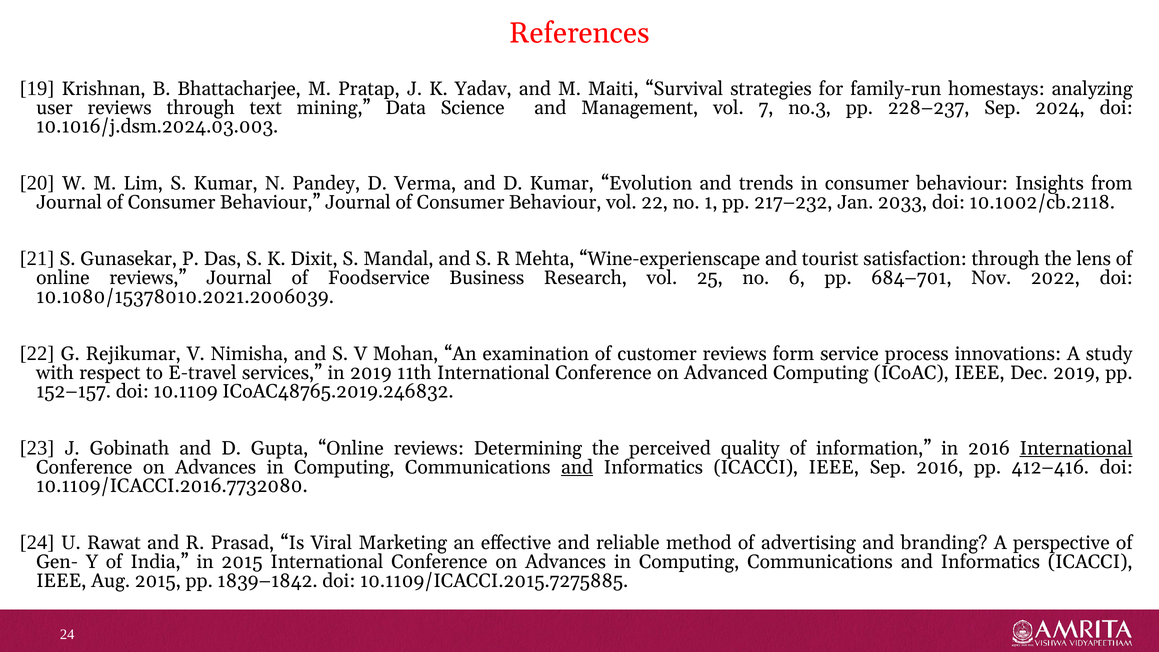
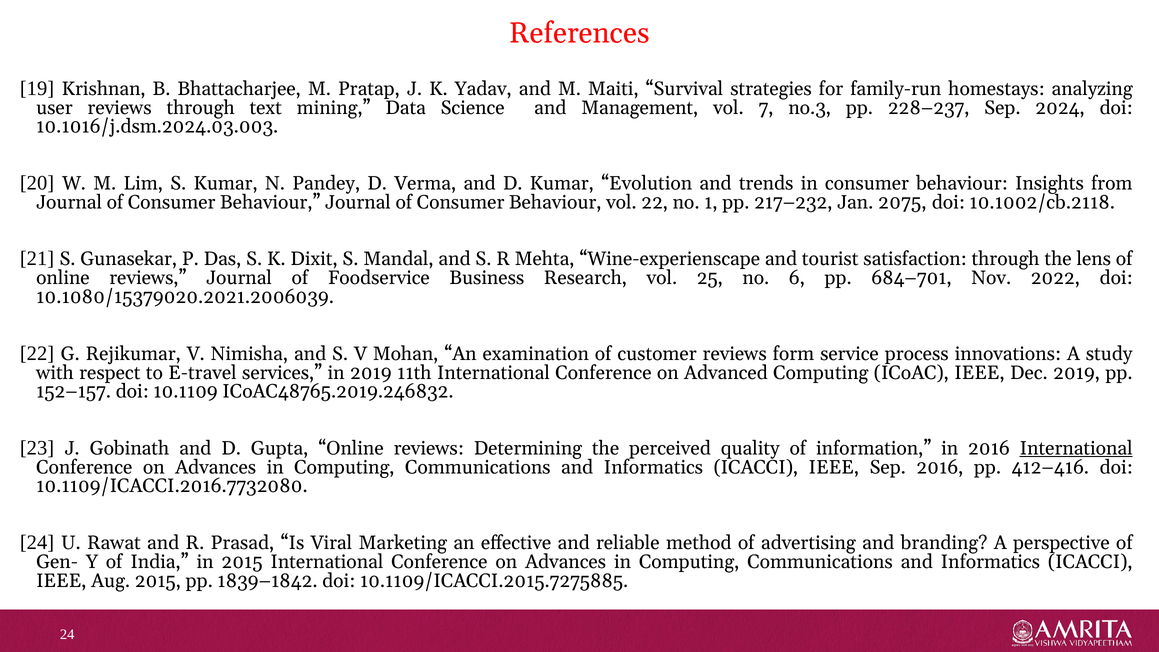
2033: 2033 -> 2075 (902, 202)
10.1080/15378010.2021.2006039: 10.1080/15378010.2021.2006039 -> 10.1080/15379020.2021.2006039 (185, 297)
and underline: present -> none (577, 467)
